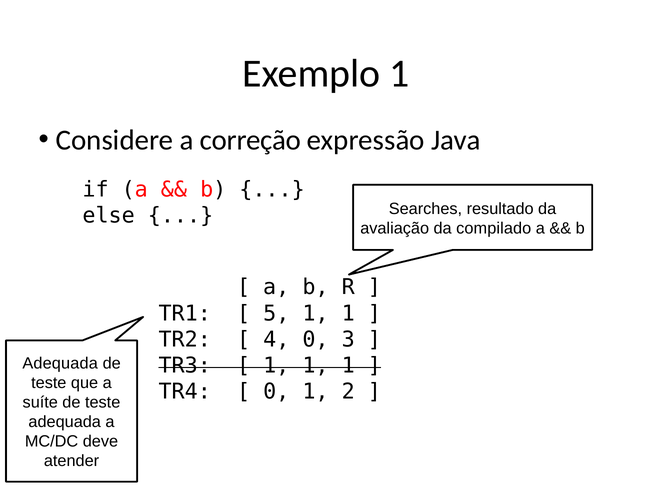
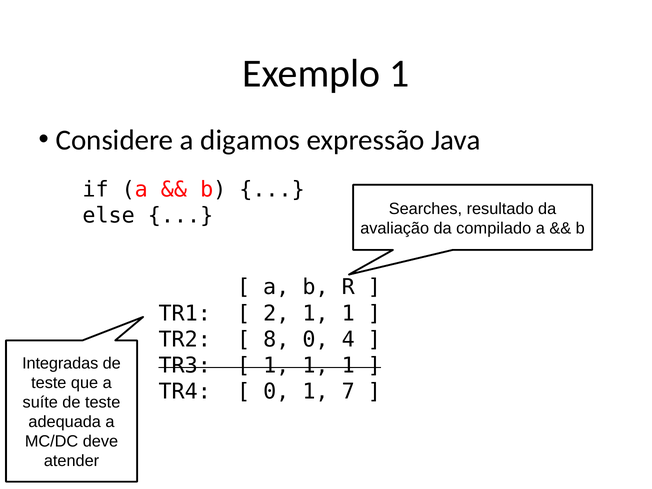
correção: correção -> digamos (250, 140)
5: 5 -> 2 (276, 313)
4: 4 -> 8 (276, 339)
3: 3 -> 4 (348, 339)
Adequada: Adequada -> Integradas (60, 363)
2: 2 -> 7 (348, 392)
